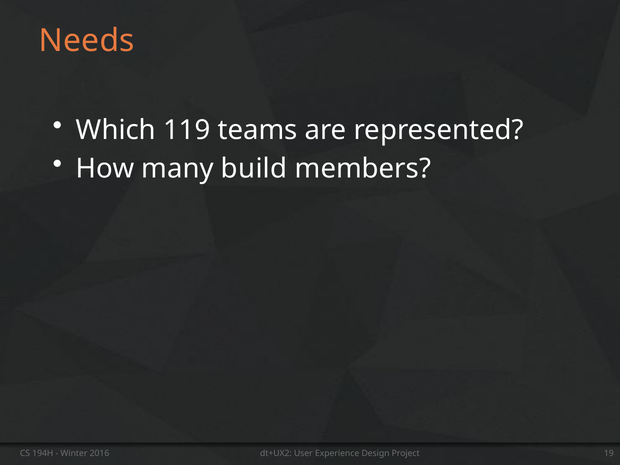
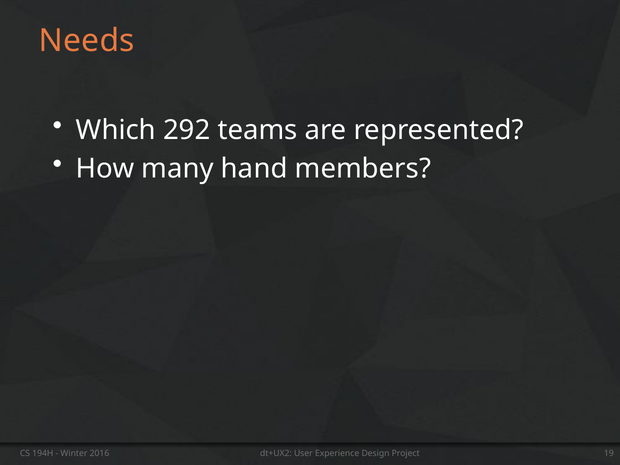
119: 119 -> 292 (187, 130)
build: build -> hand (254, 169)
